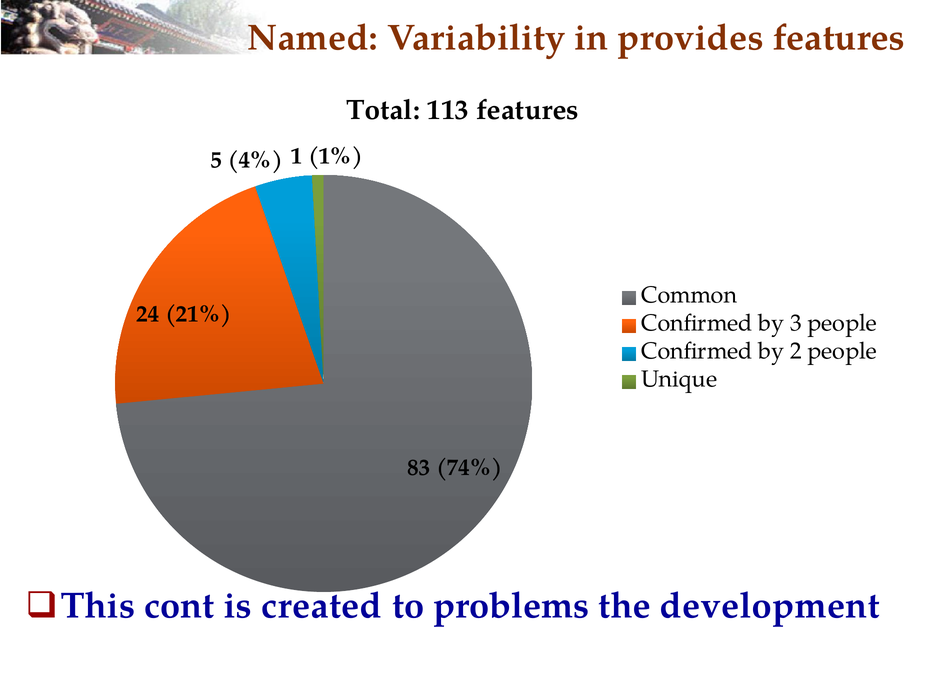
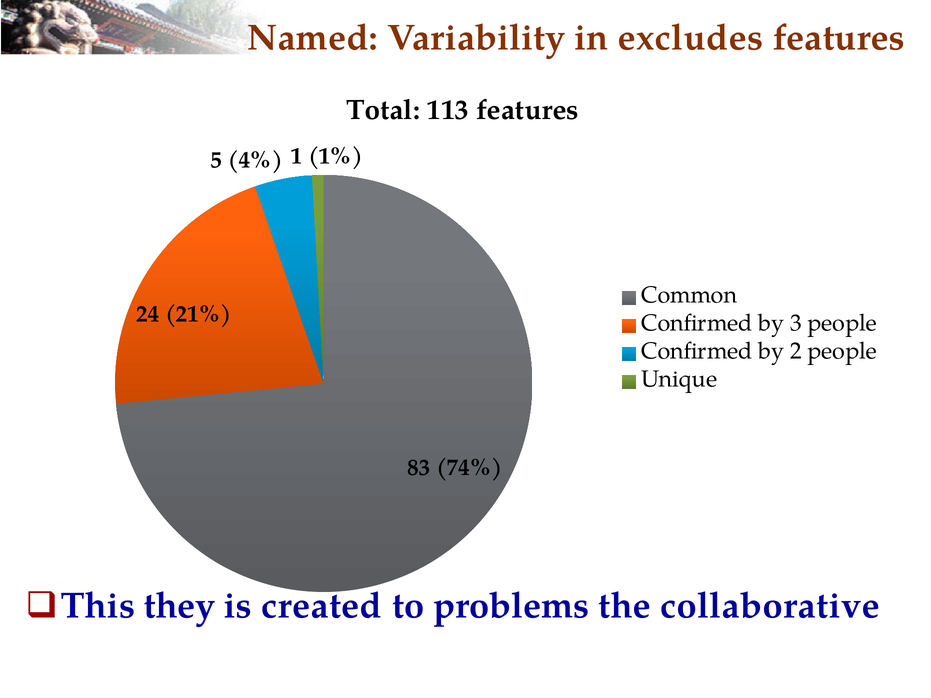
provides: provides -> excludes (690, 38)
cont: cont -> they (179, 606)
development: development -> collaborative (770, 606)
